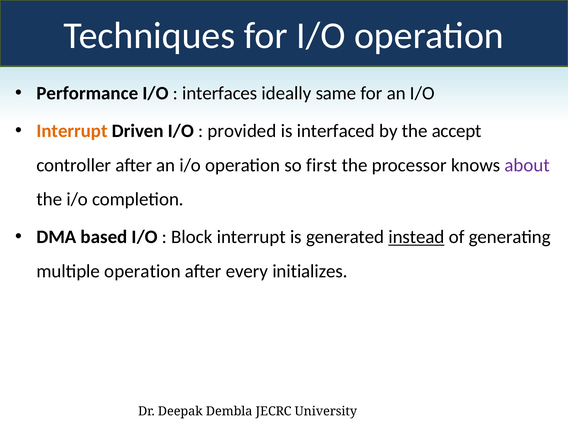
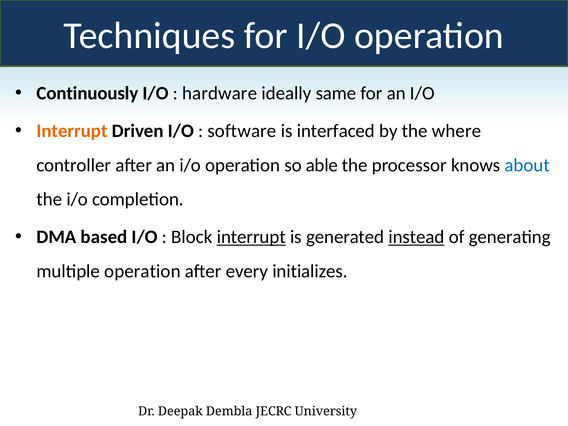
Performance: Performance -> Continuously (87, 93)
interfaces: interfaces -> hardware (220, 93)
provided: provided -> software (242, 131)
accept: accept -> where (456, 131)
first: first -> able (322, 165)
about colour: purple -> blue (527, 165)
interrupt underline: none -> present (251, 237)
